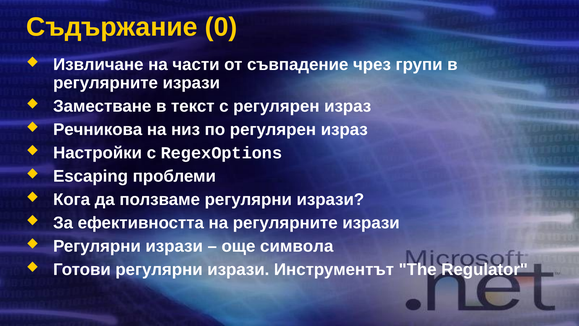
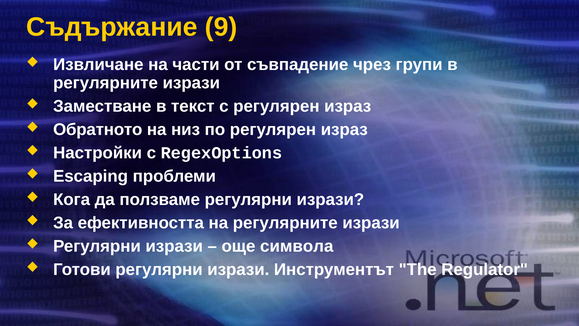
0: 0 -> 9 (221, 27)
Речникова: Речникова -> Обратното (98, 129)
